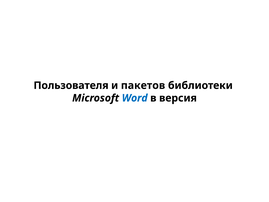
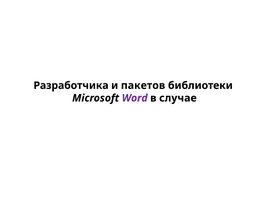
Пользователя: Пользователя -> Разработчика (71, 85)
Word colour: blue -> purple (135, 98)
версия: версия -> случае (178, 98)
